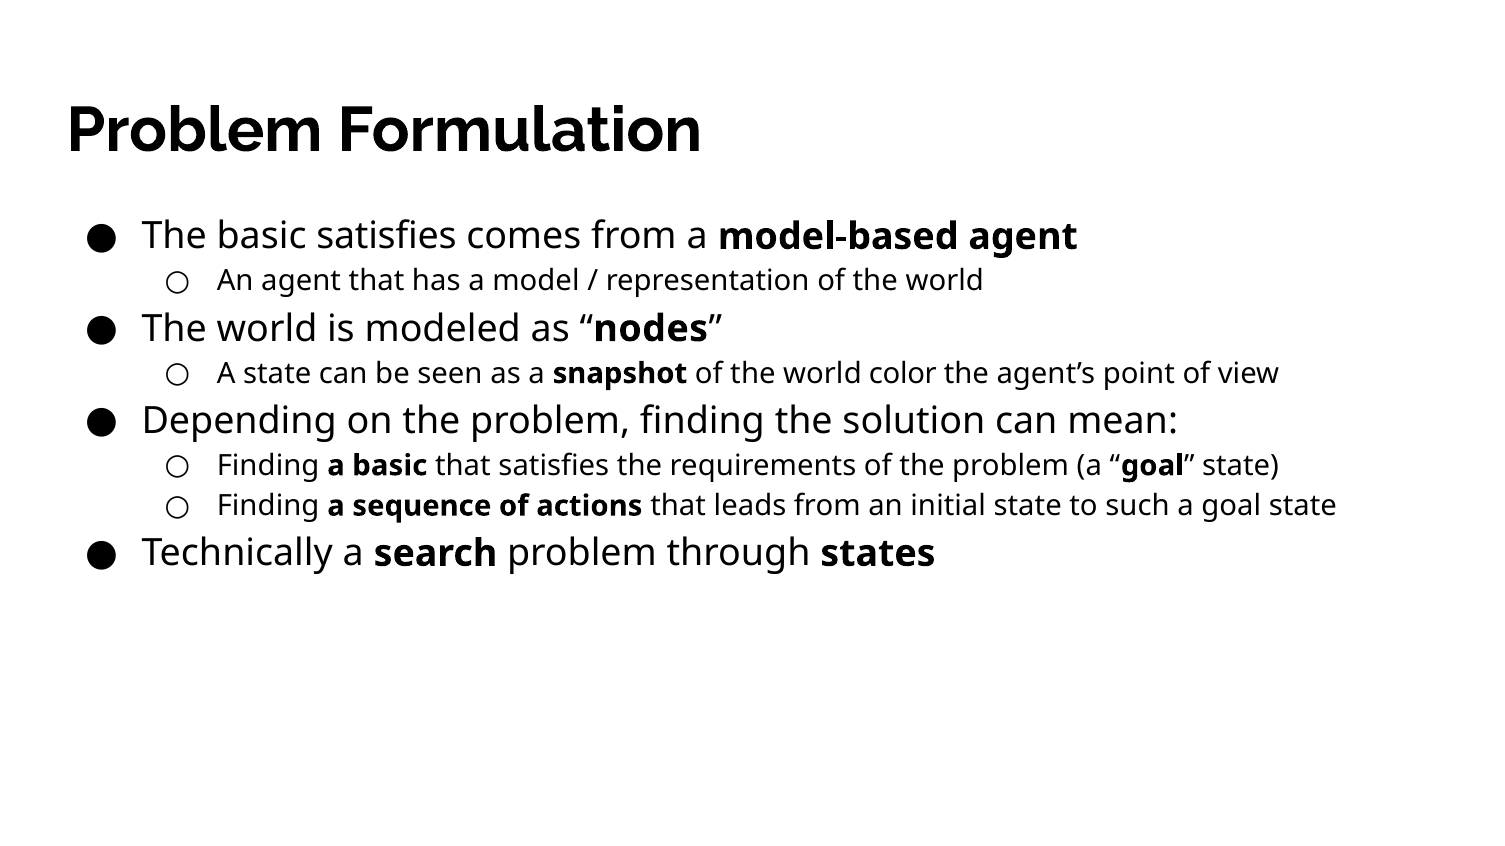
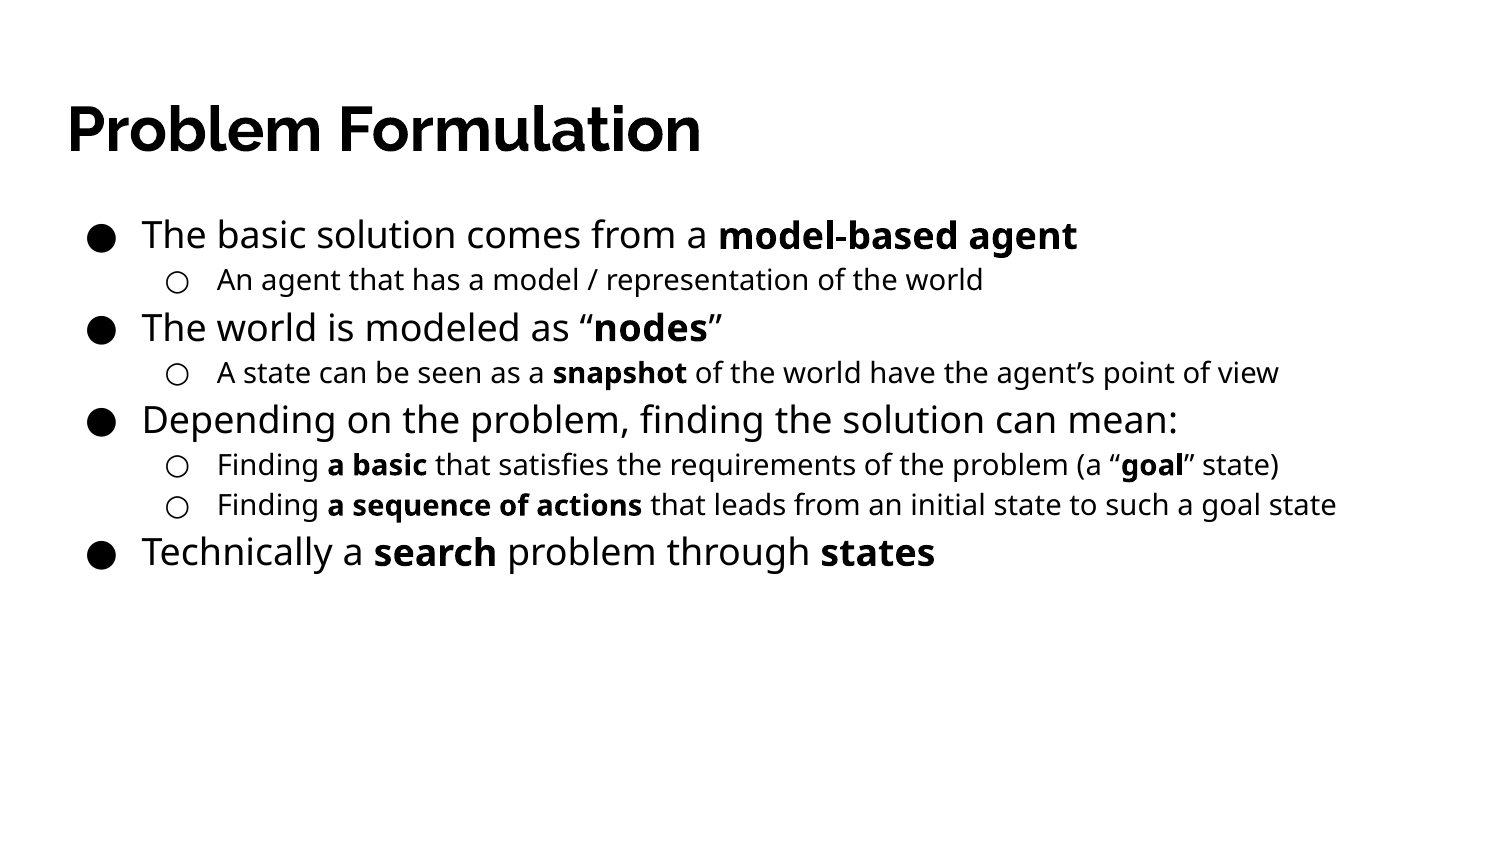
basic satisfies: satisfies -> solution (387, 237)
color: color -> have (903, 374)
